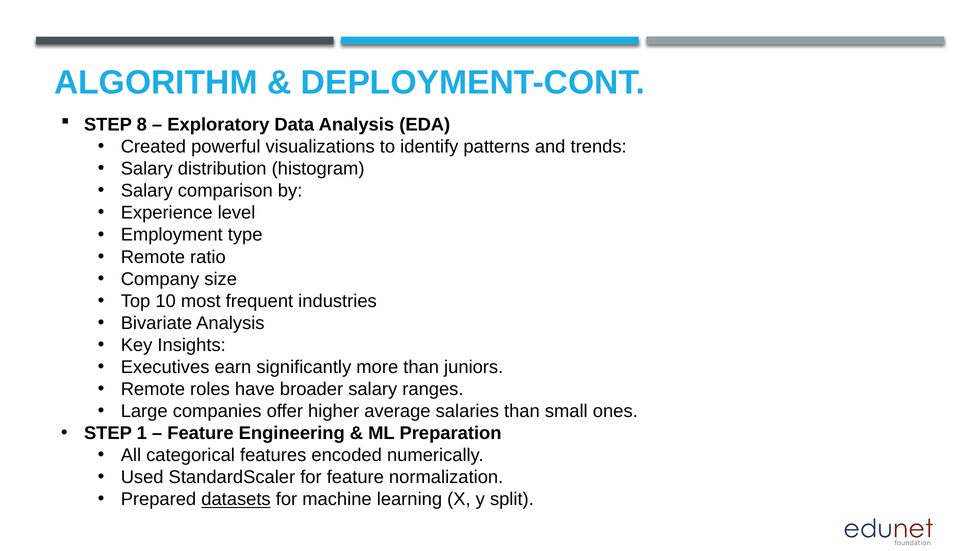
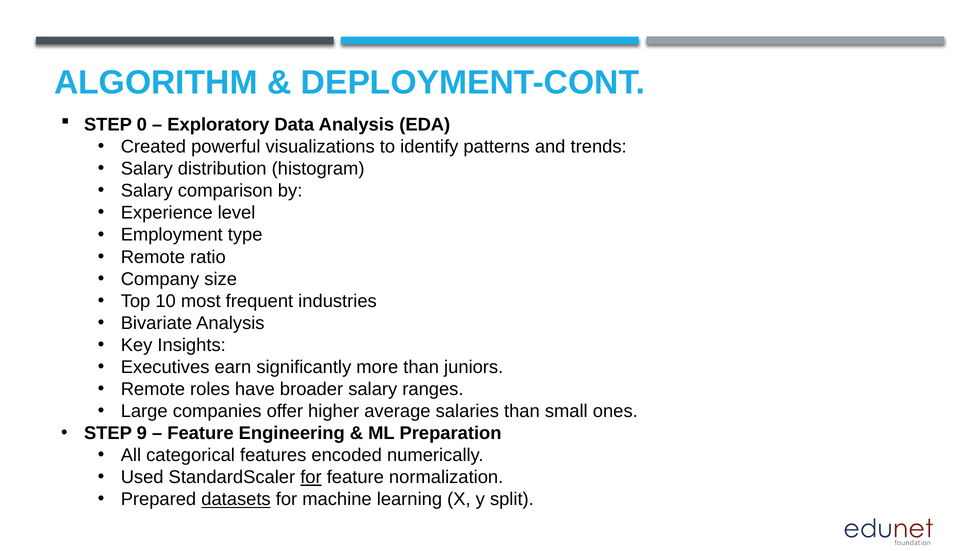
8: 8 -> 0 (142, 125)
1: 1 -> 9 (142, 433)
for underline: none -> present (311, 478)
